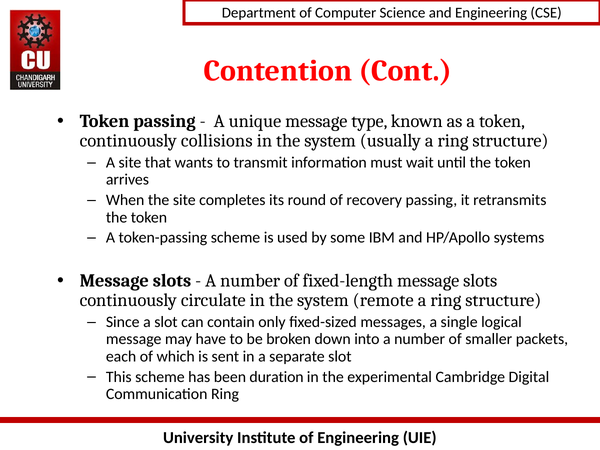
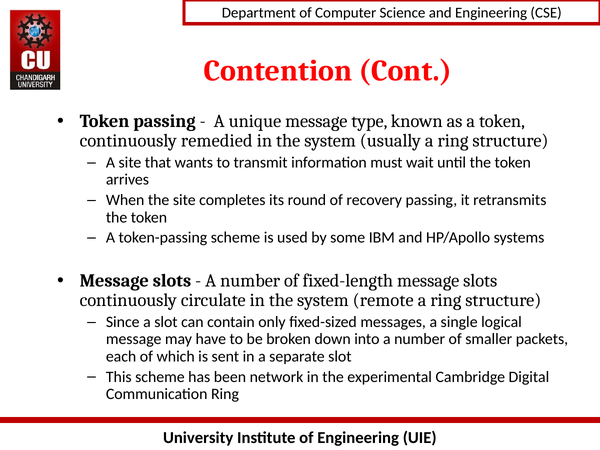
collisions: collisions -> remedied (217, 141)
duration: duration -> network (276, 377)
